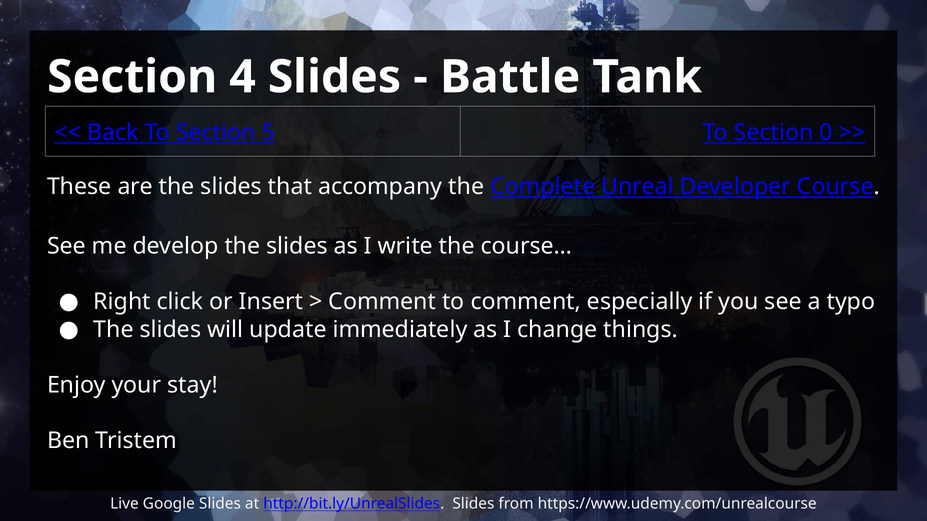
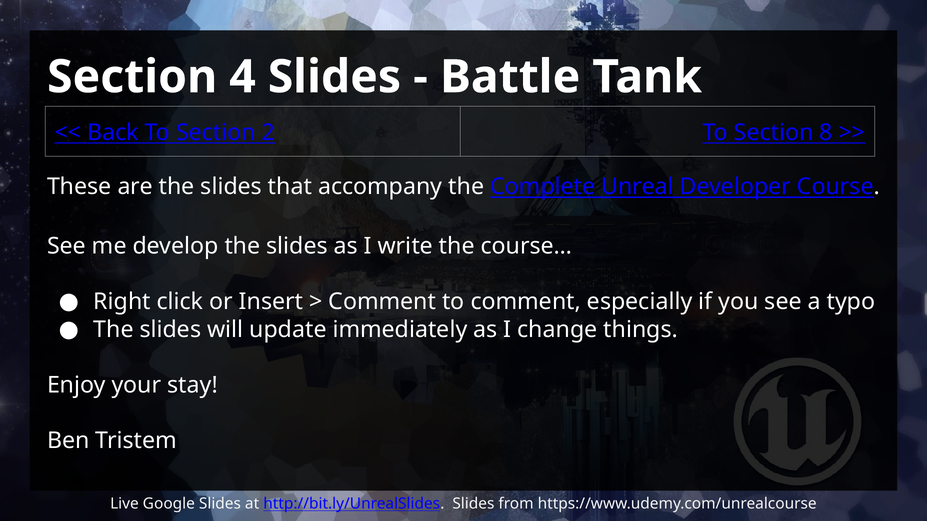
5: 5 -> 2 (268, 132)
0: 0 -> 8 (826, 132)
